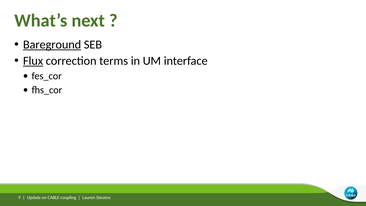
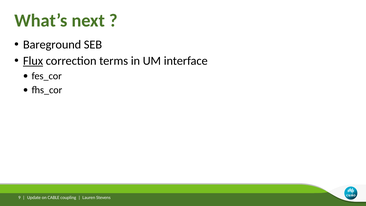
Bareground underline: present -> none (52, 45)
